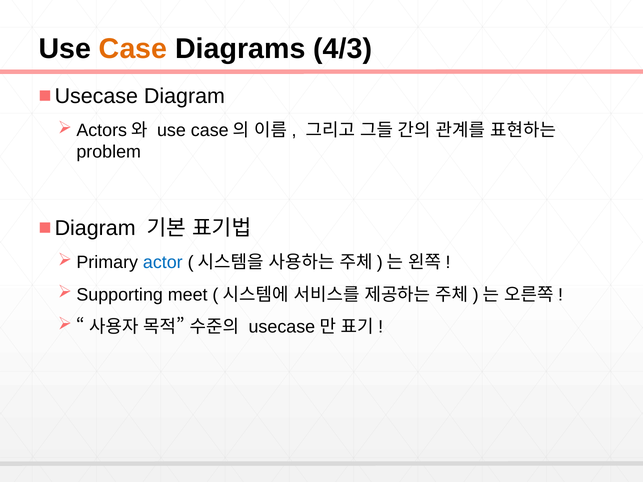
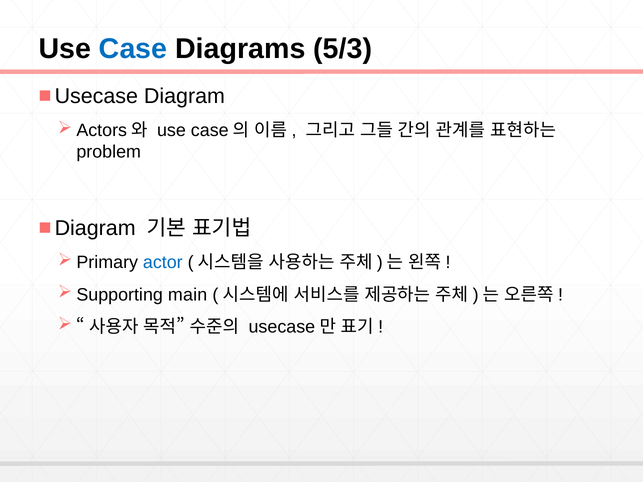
Case colour: orange -> blue (133, 49)
4/3: 4/3 -> 5/3 (343, 49)
meet: meet -> main (188, 295)
